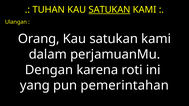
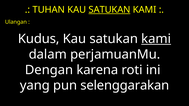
Orang: Orang -> Kudus (39, 39)
kami underline: none -> present (156, 39)
pemerintahan: pemerintahan -> selenggarakan (125, 86)
